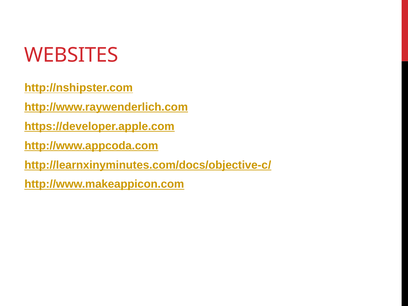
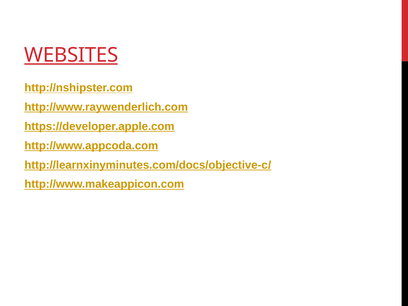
WEBSITES underline: none -> present (71, 55)
